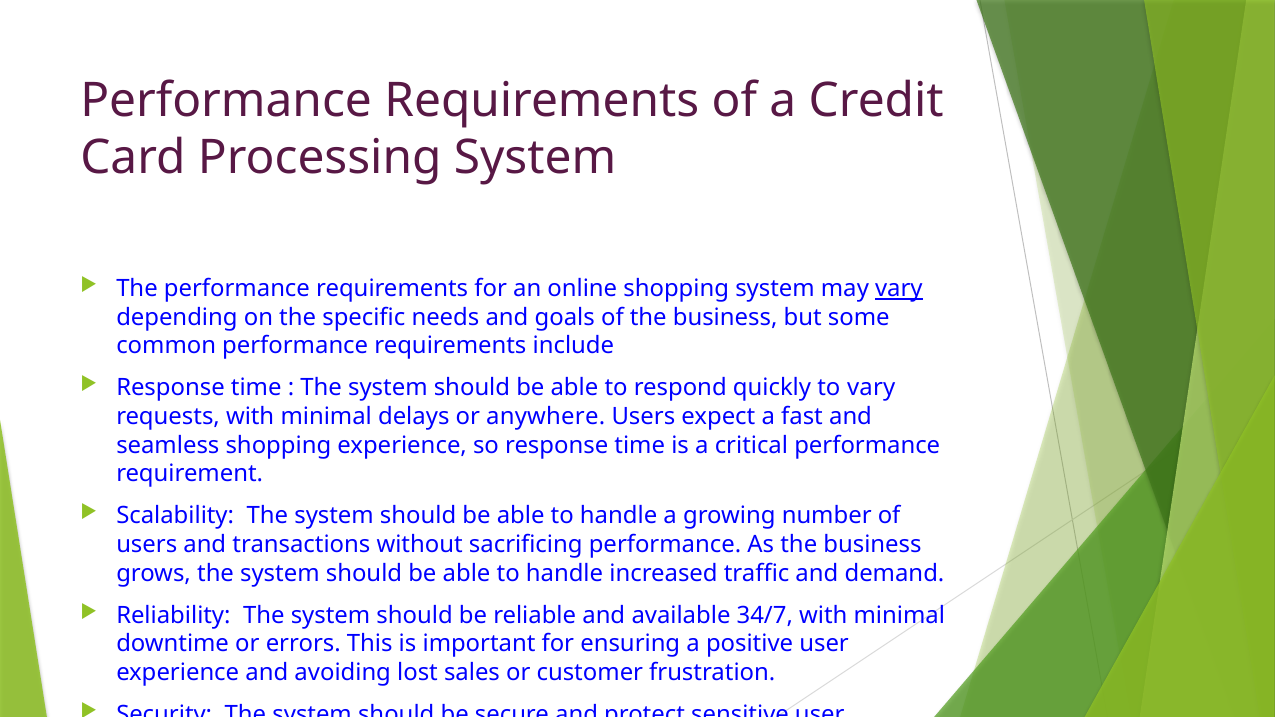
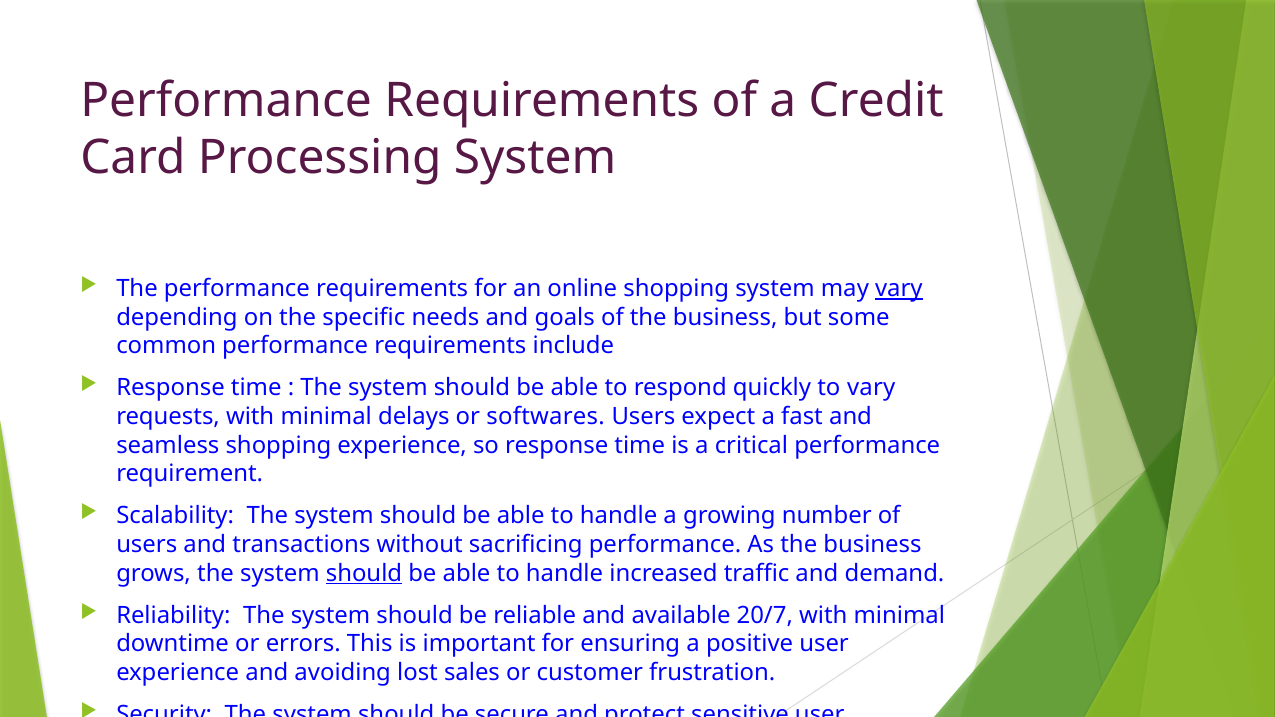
anywhere: anywhere -> softwares (546, 417)
should underline: none -> present (364, 573)
34/7: 34/7 -> 20/7 (765, 615)
